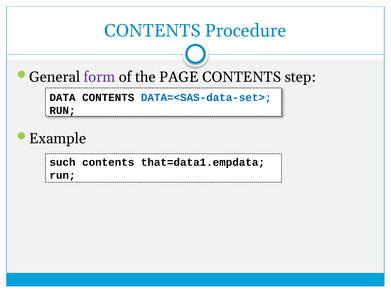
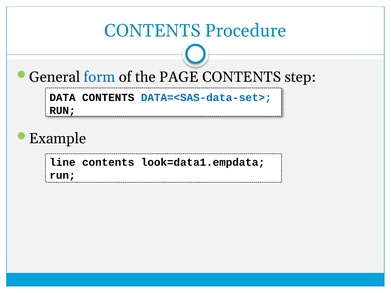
form colour: purple -> blue (99, 77)
such: such -> line (62, 162)
that=data1.empdata: that=data1.empdata -> look=data1.empdata (203, 162)
